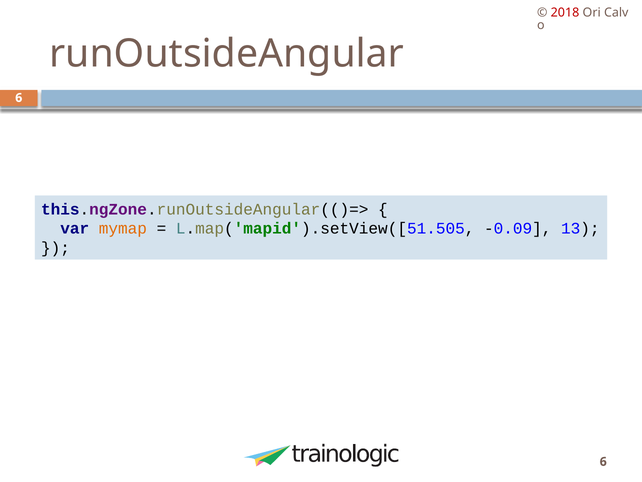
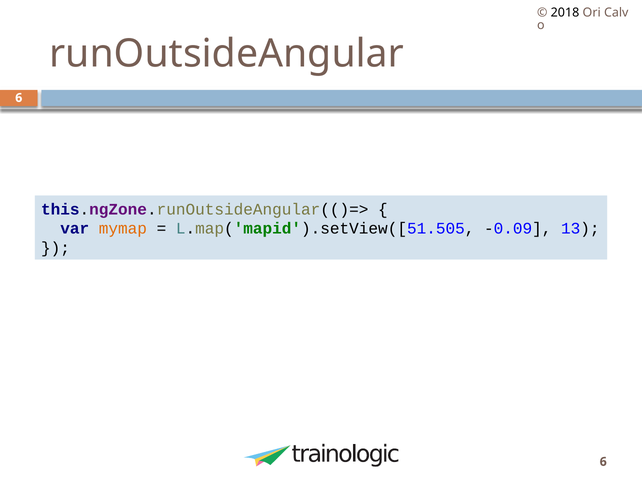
2018 colour: red -> black (565, 13)
